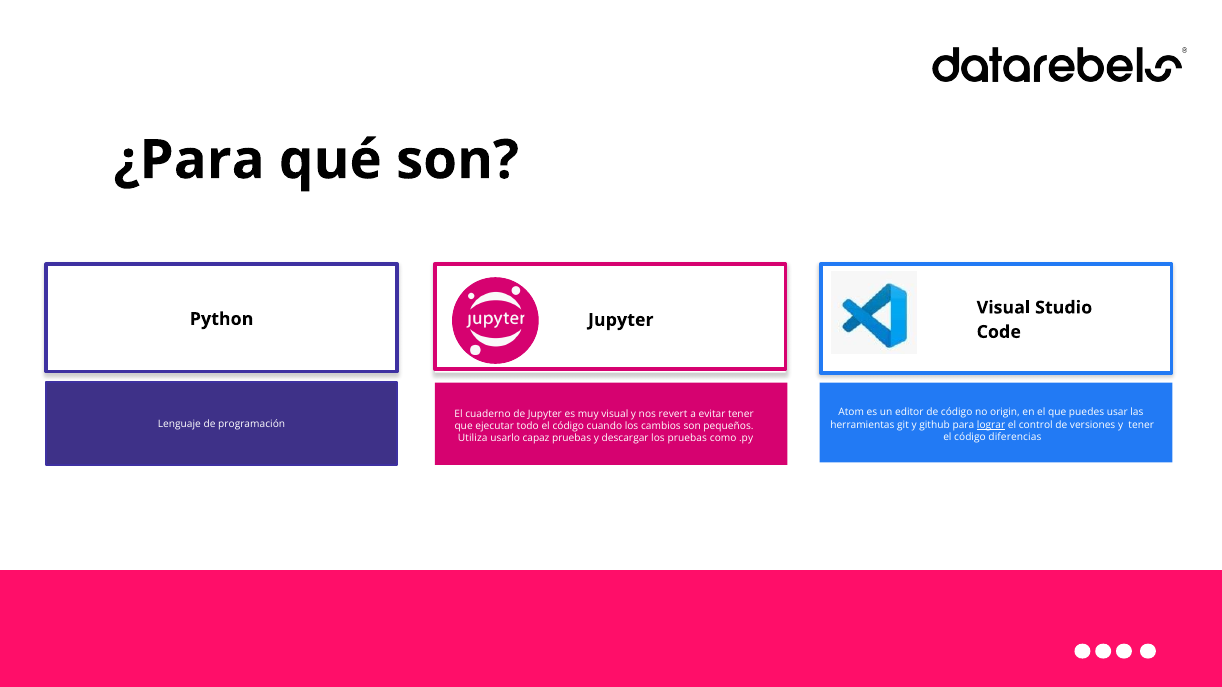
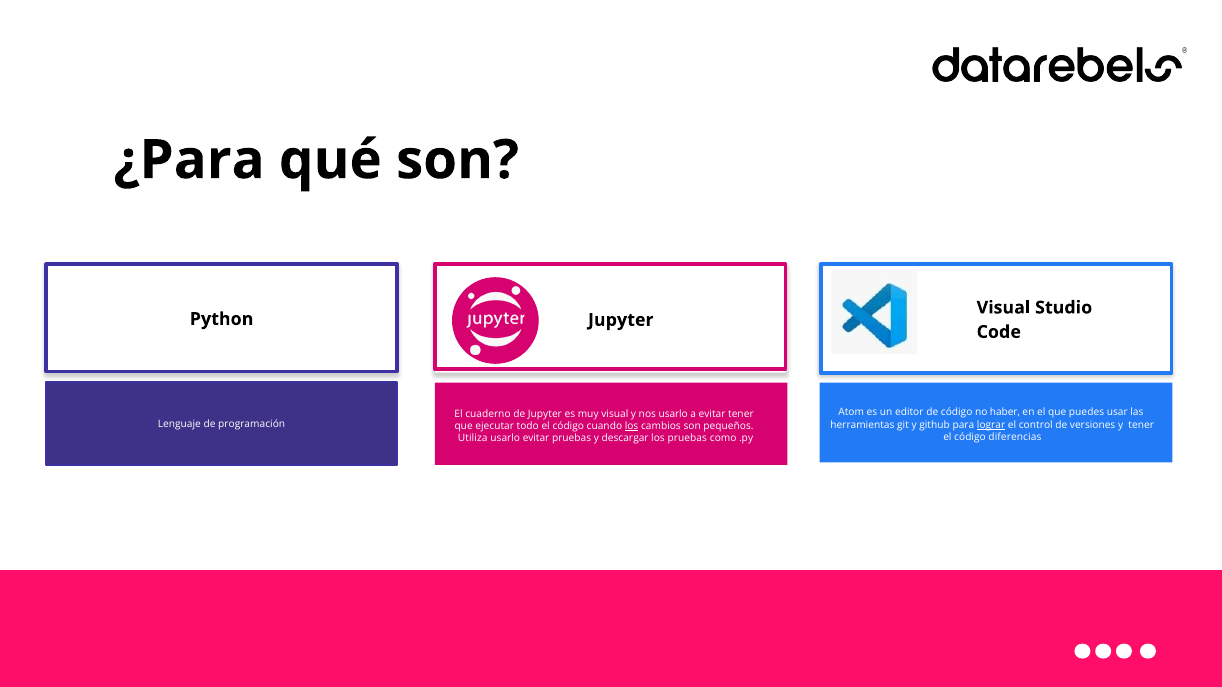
origin: origin -> haber (1005, 413)
nos revert: revert -> usarlo (673, 414)
los underline: none -> present (632, 426)
usarlo capaz: capaz -> evitar (536, 438)
